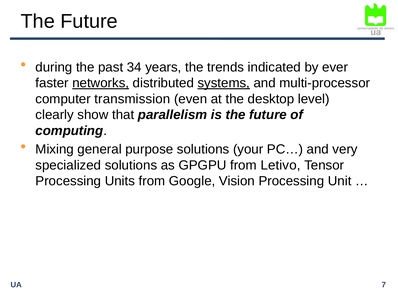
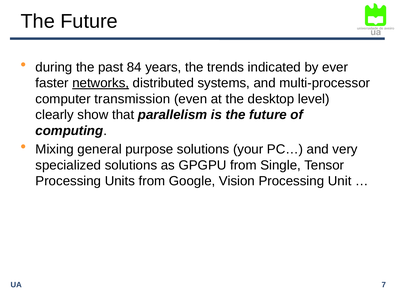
34: 34 -> 84 (134, 67)
systems underline: present -> none (224, 83)
Letivo: Letivo -> Single (281, 165)
